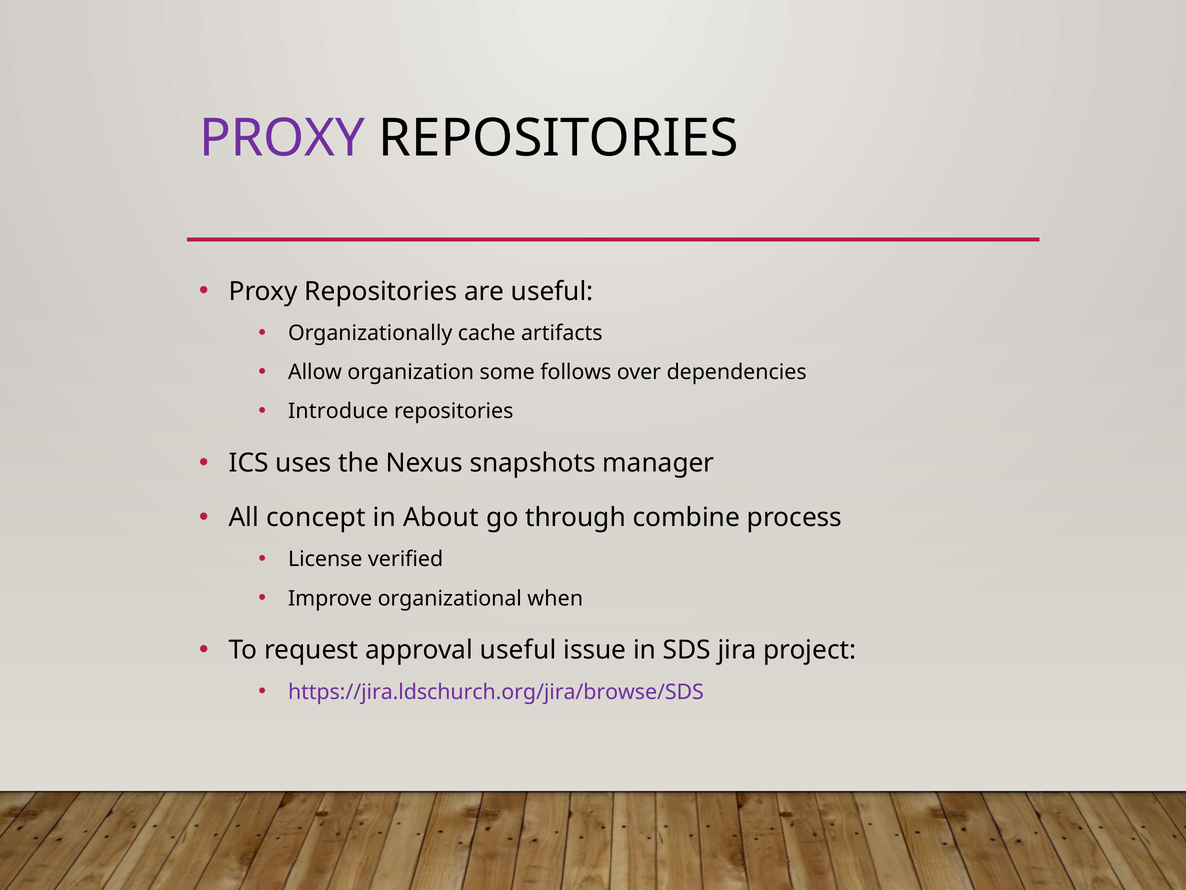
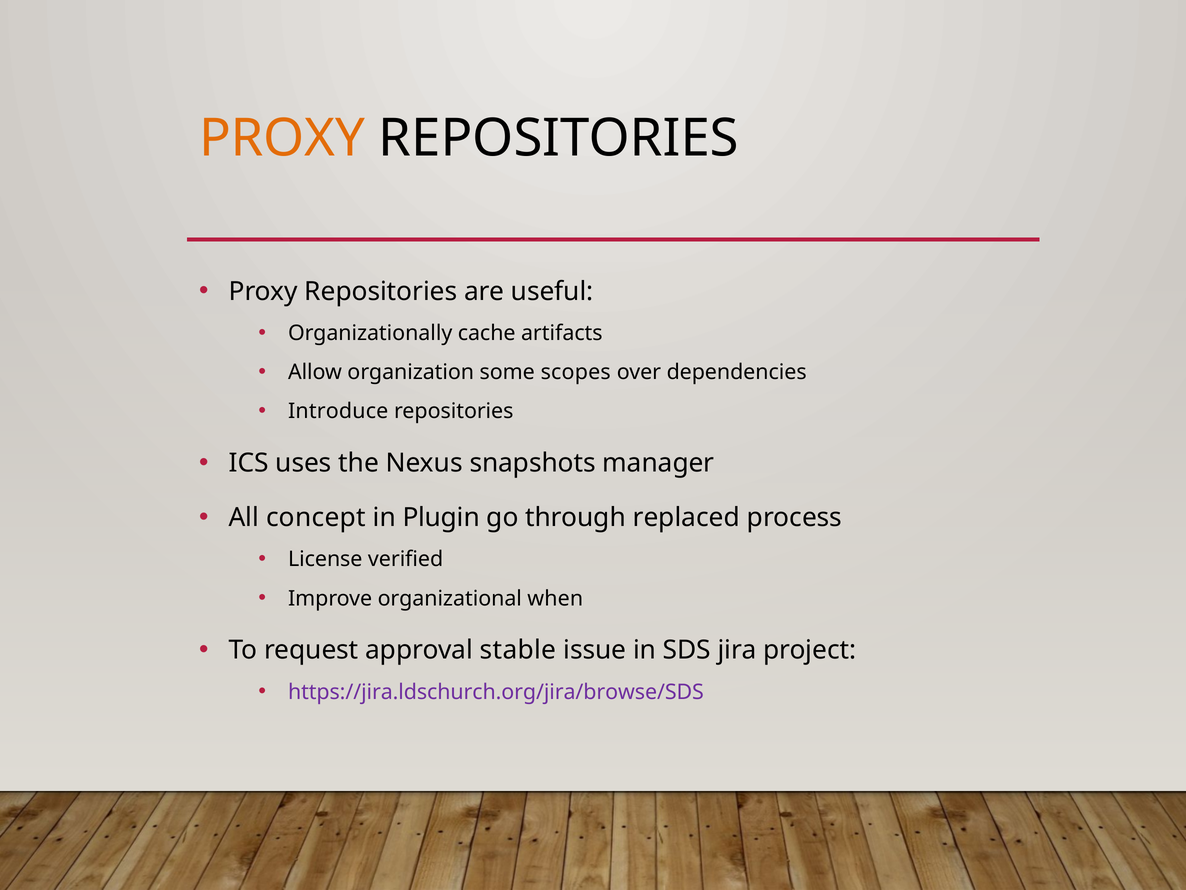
PROXY colour: purple -> orange (282, 138)
follows: follows -> scopes (576, 372)
About: About -> Plugin (441, 517)
combine: combine -> replaced (686, 517)
approval useful: useful -> stable (518, 650)
